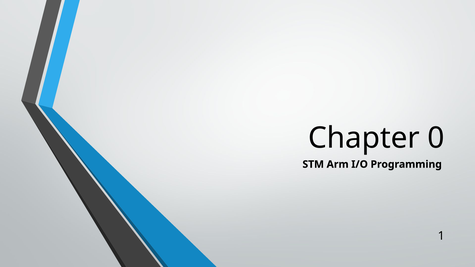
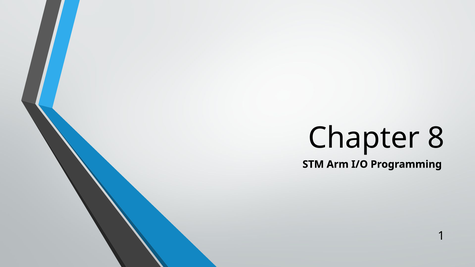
0: 0 -> 8 (436, 138)
